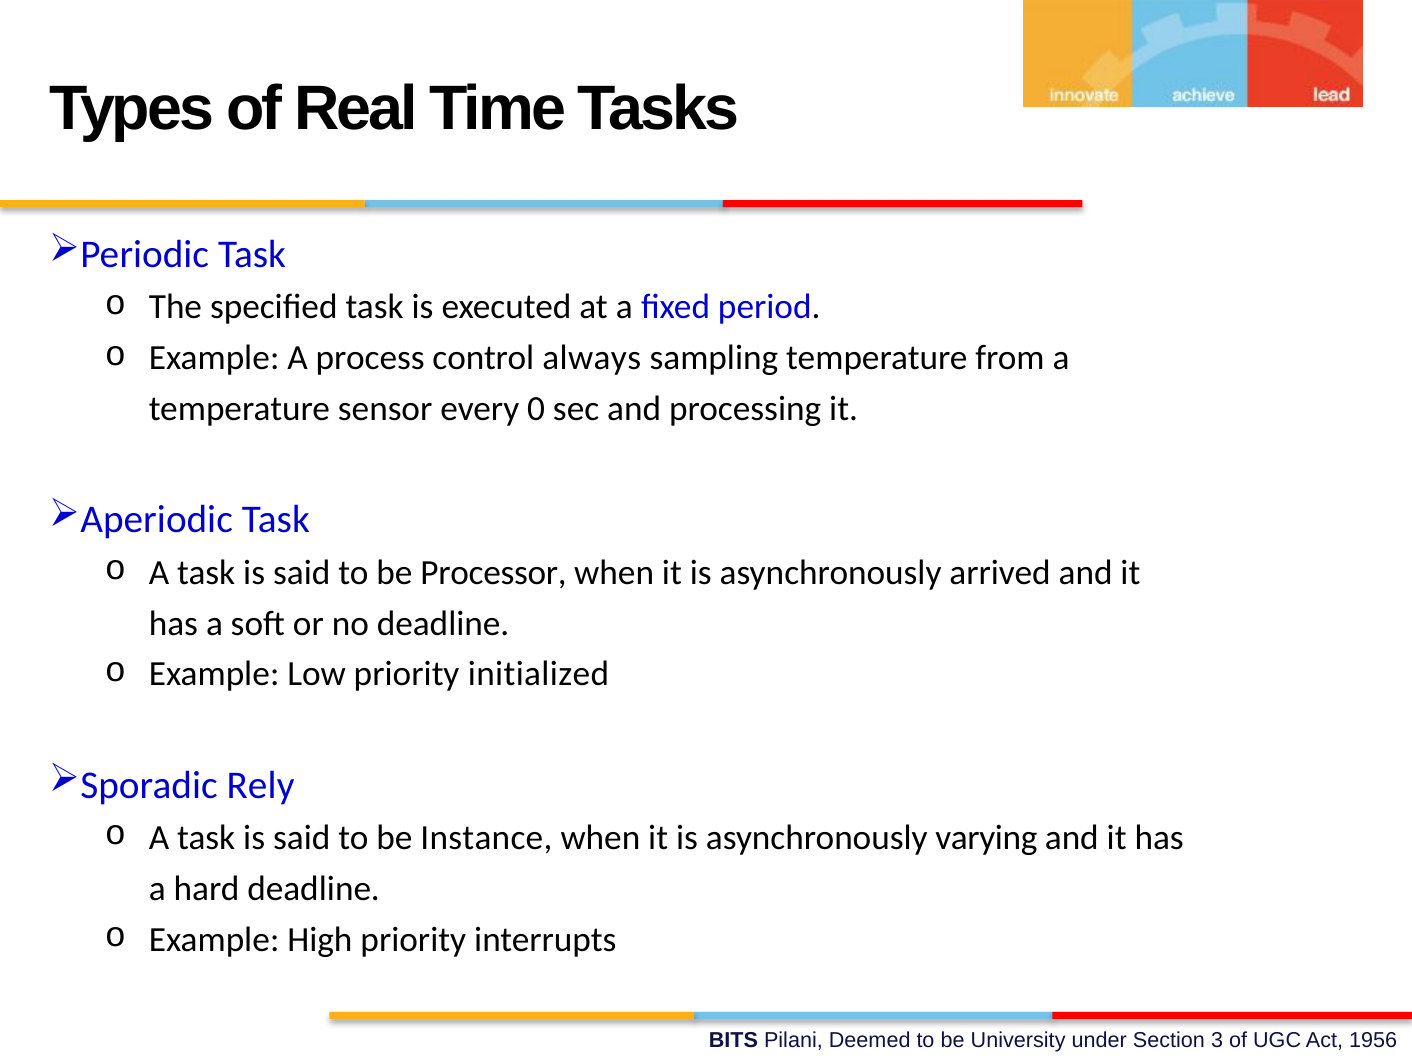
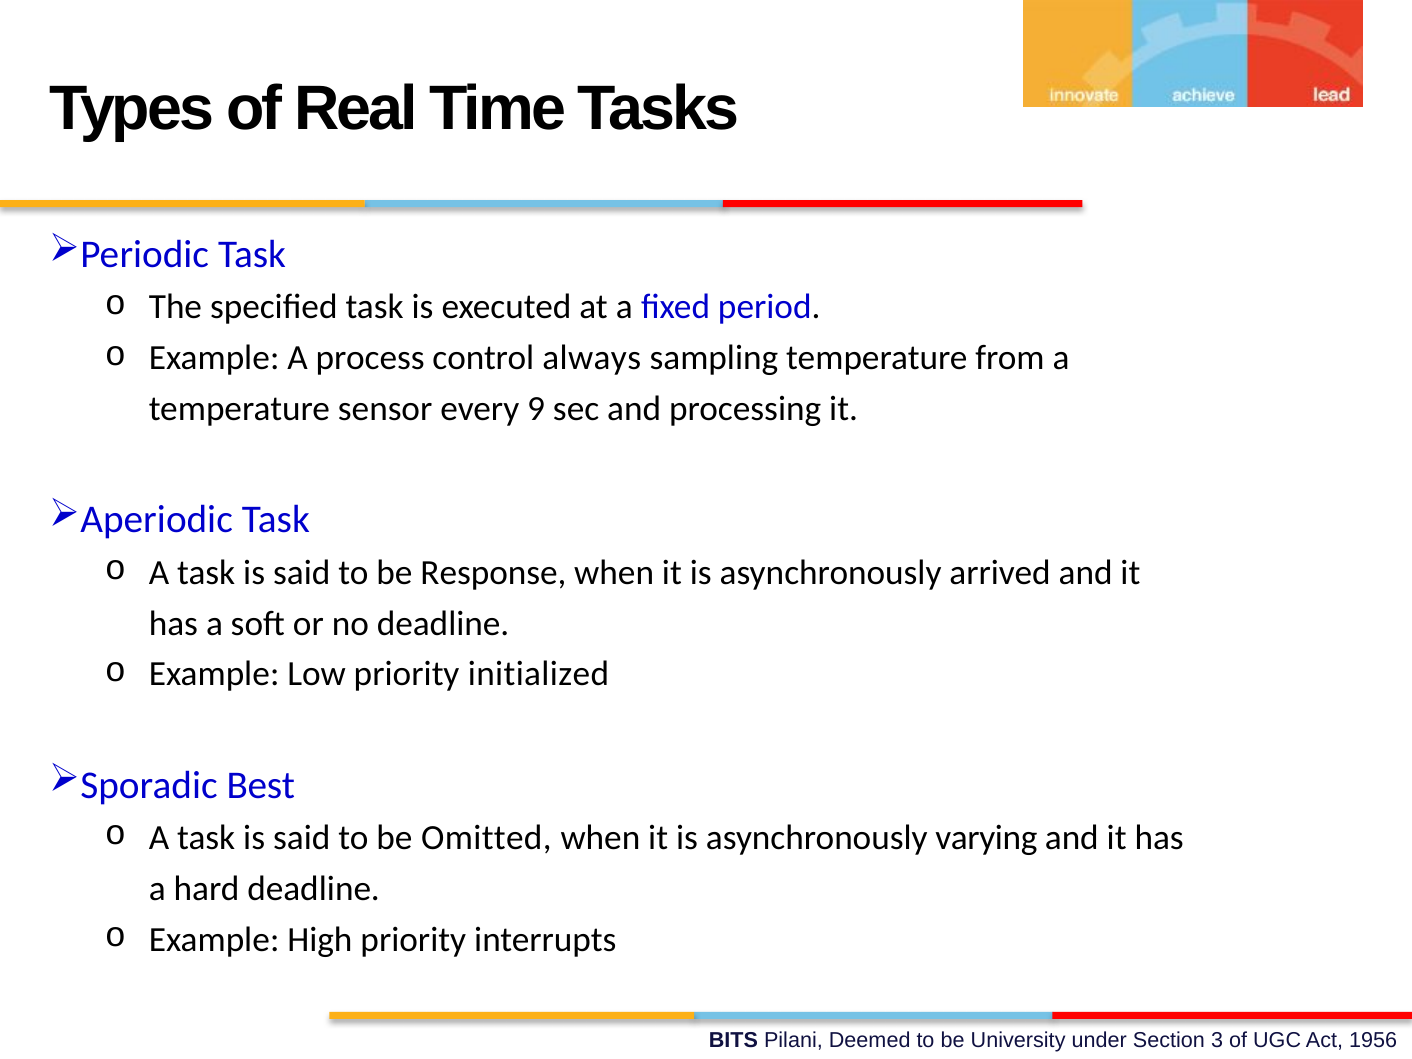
0: 0 -> 9 (536, 409)
Processor: Processor -> Response (493, 573)
Rely: Rely -> Best (261, 785)
Instance: Instance -> Omitted (486, 838)
